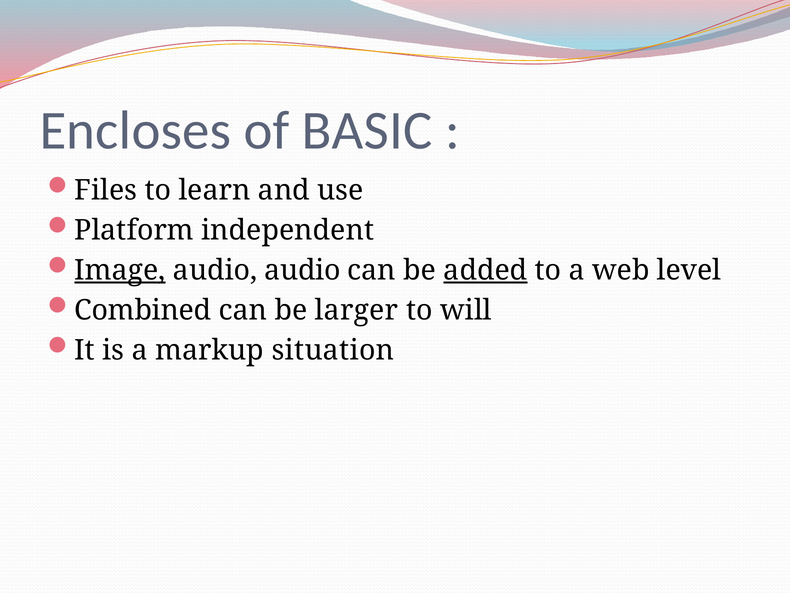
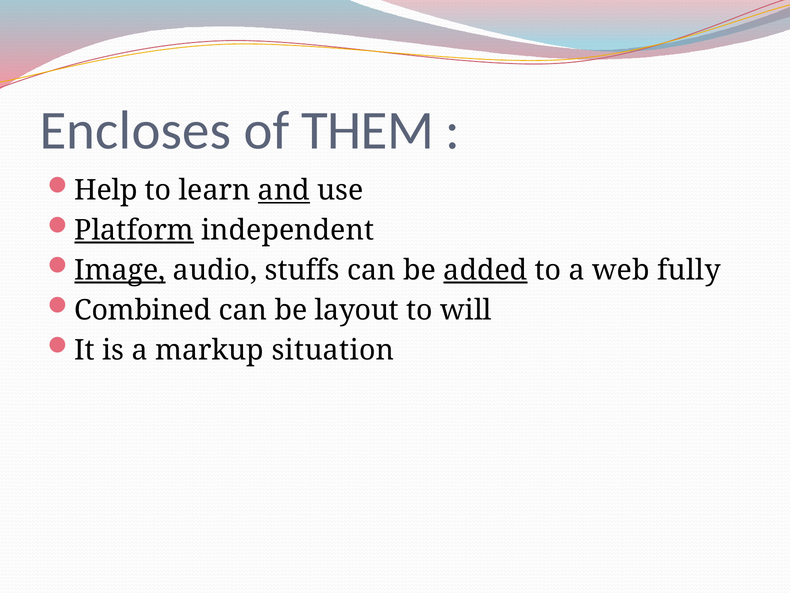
BASIC: BASIC -> THEM (368, 130)
Files: Files -> Help (106, 190)
and underline: none -> present (284, 190)
Platform underline: none -> present (134, 230)
audio audio: audio -> stuffs (302, 270)
level: level -> fully (689, 270)
larger: larger -> layout (357, 310)
